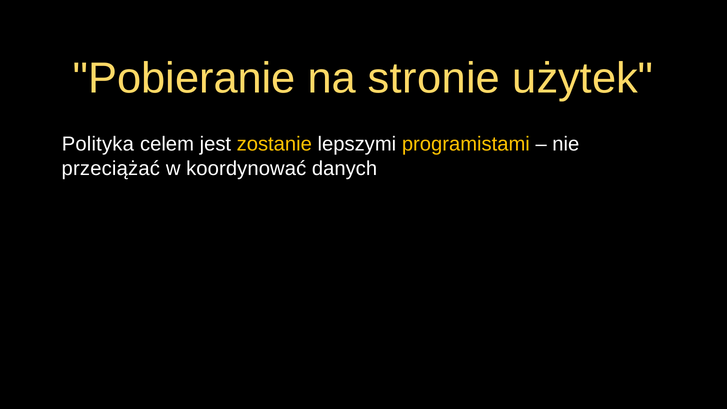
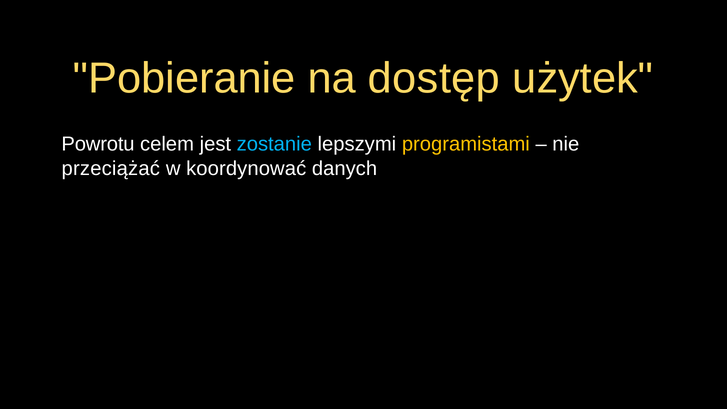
stronie: stronie -> dostęp (434, 78)
Polityka: Polityka -> Powrotu (98, 144)
zostanie colour: yellow -> light blue (274, 144)
